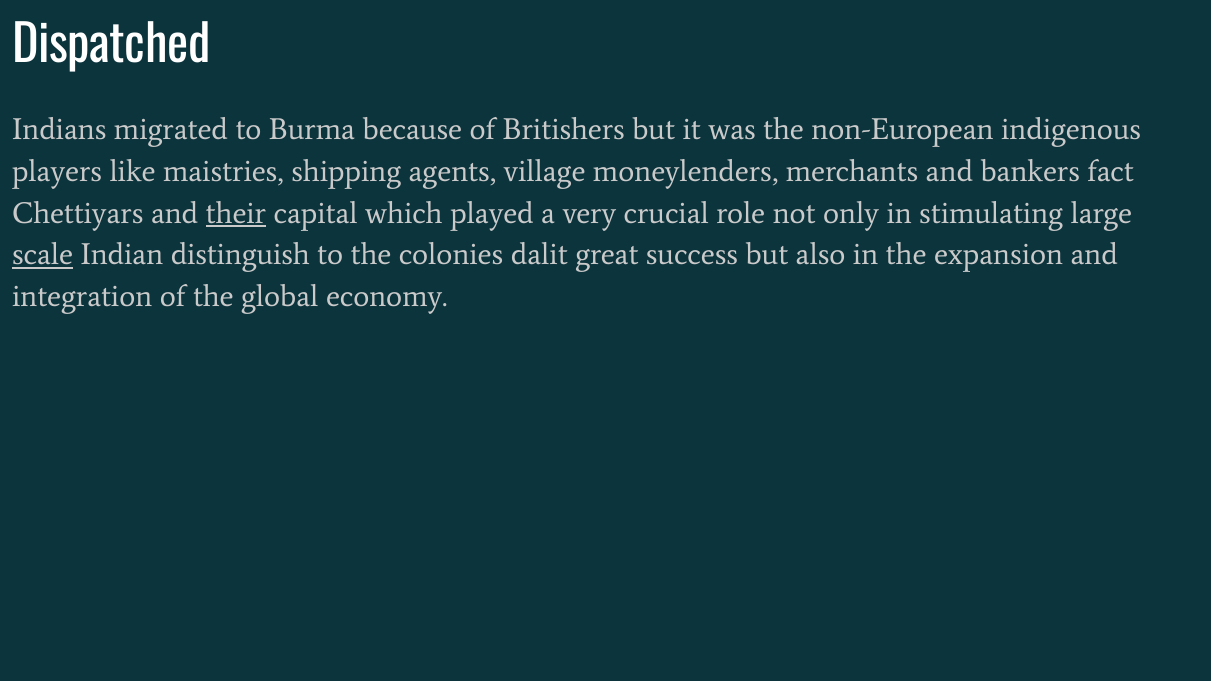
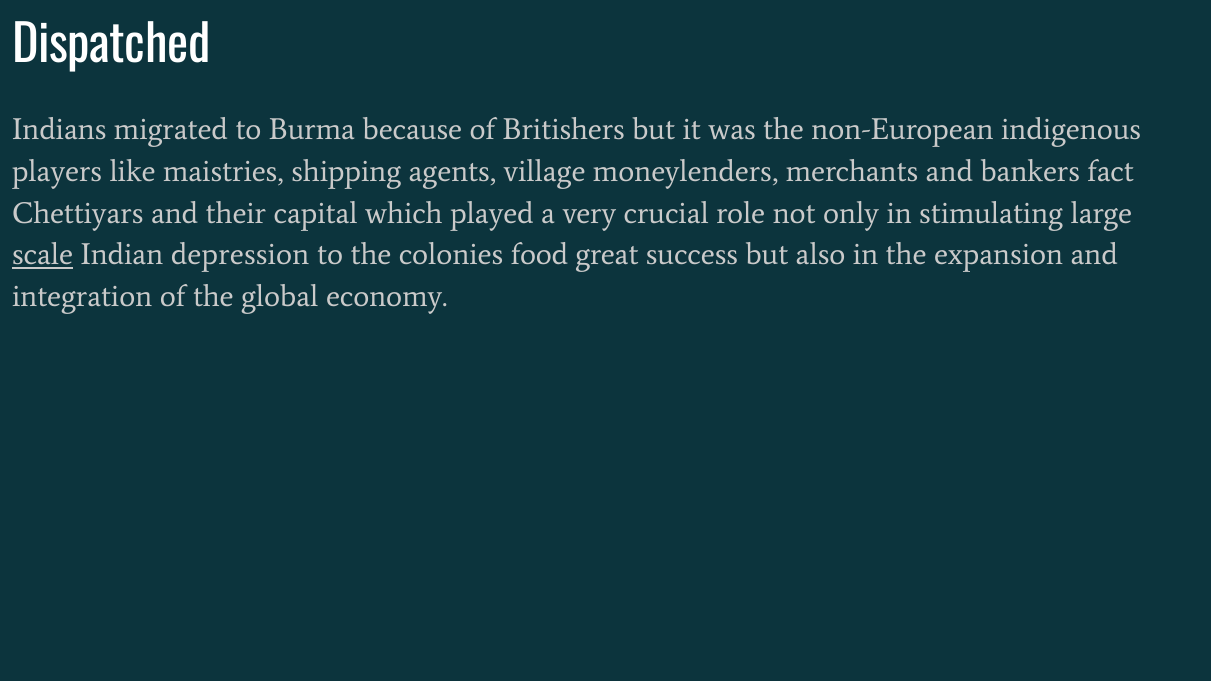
their underline: present -> none (236, 213)
distinguish: distinguish -> depression (240, 255)
dalit: dalit -> food (539, 255)
